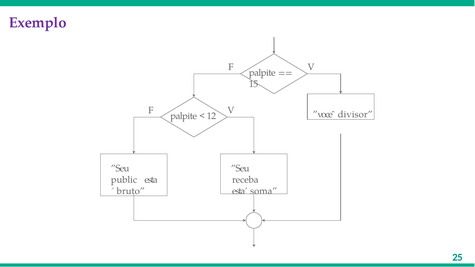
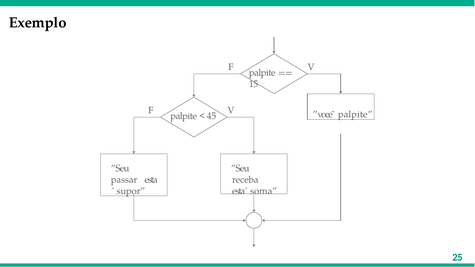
Exemplo colour: purple -> black (38, 23)
”voceˆ divisor: divisor -> palpite (355, 115)
12: 12 -> 45 (211, 116)
public: public -> passar (124, 180)
bruto: bruto -> supor (131, 191)
